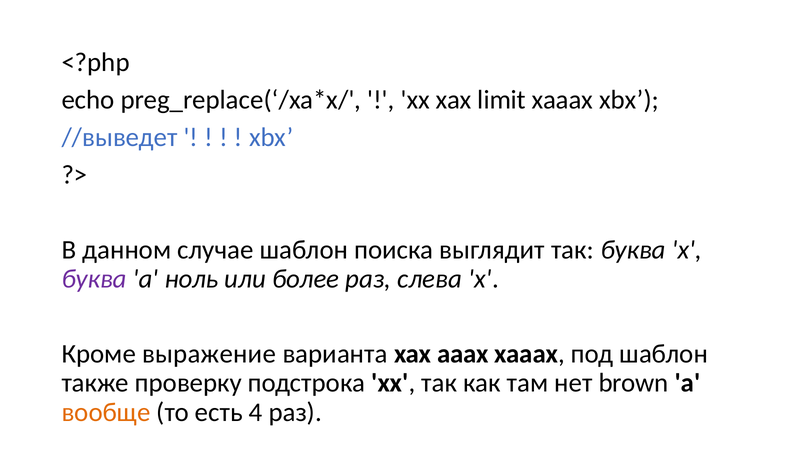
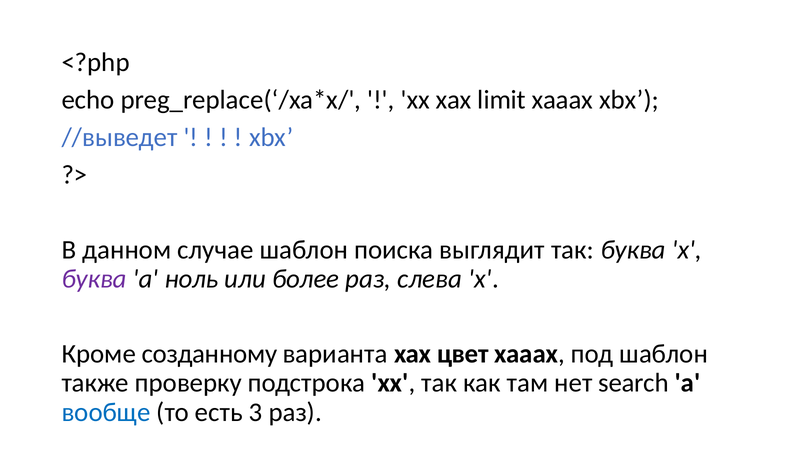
выражение: выражение -> созданному (209, 354)
aaax: aaax -> цвет (463, 354)
brown: brown -> search (633, 383)
вообще colour: orange -> blue (106, 412)
4: 4 -> 3 (256, 412)
